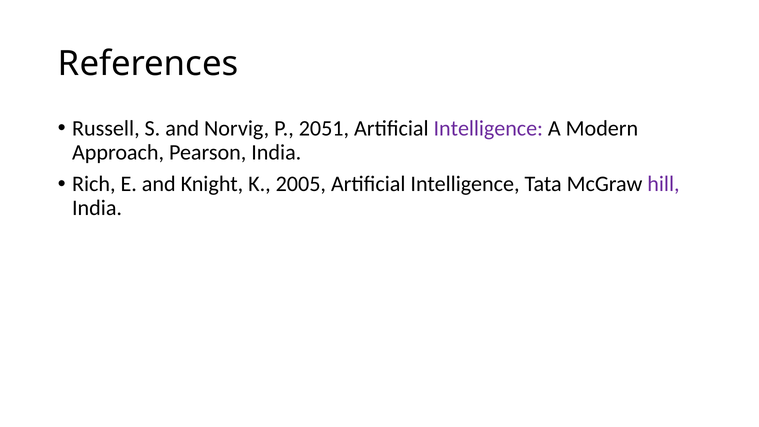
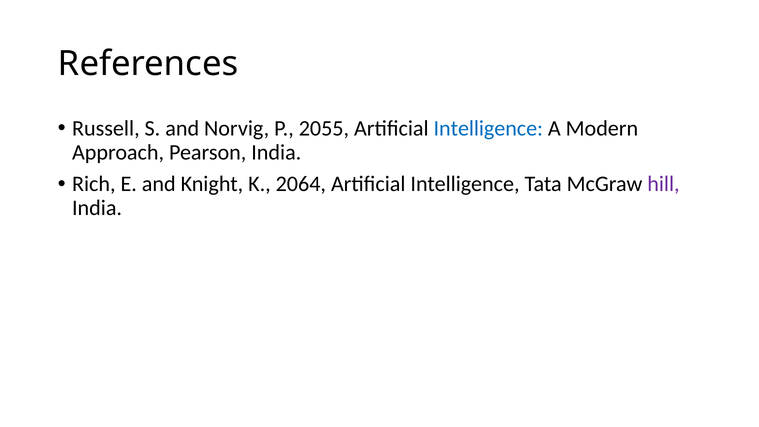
2051: 2051 -> 2055 (324, 128)
Intelligence colour: purple -> blue (488, 128)
2005: 2005 -> 2064 (301, 184)
